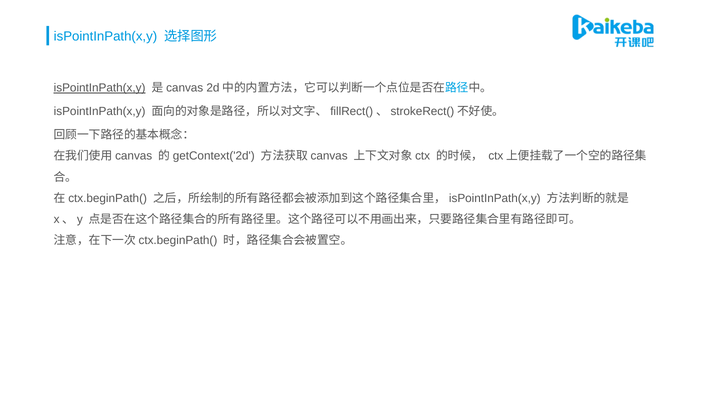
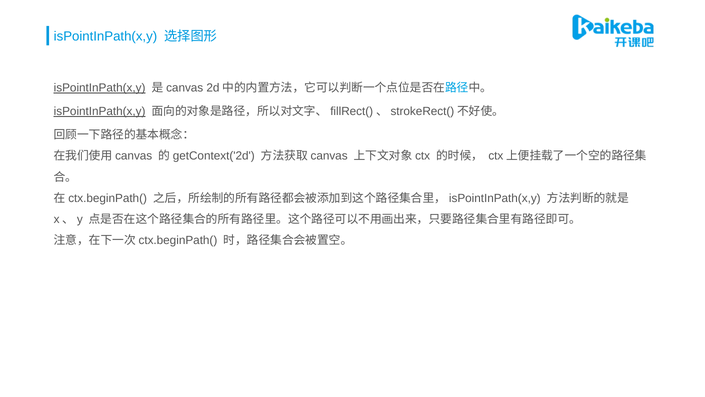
isPointInPath(x,y underline: none -> present (100, 111)
